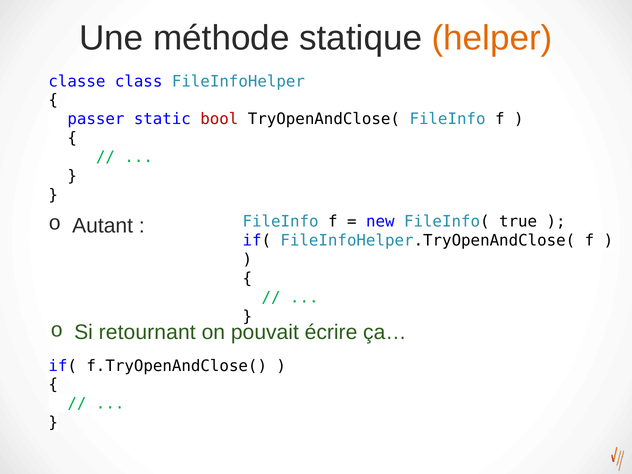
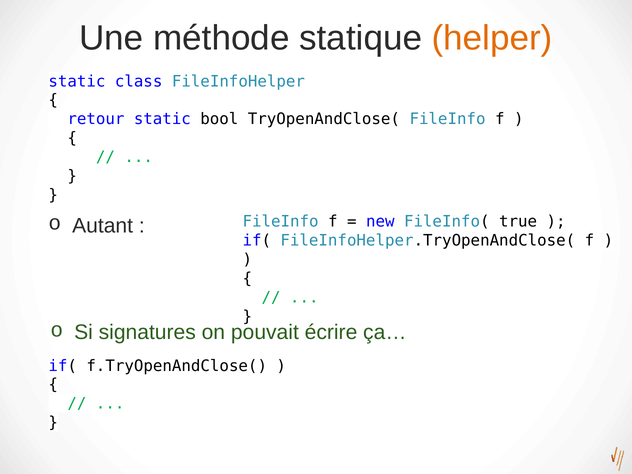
classe: classe -> static (77, 81)
passer: passer -> retour (96, 119)
bool colour: red -> black (219, 119)
retournant: retournant -> signatures (147, 332)
